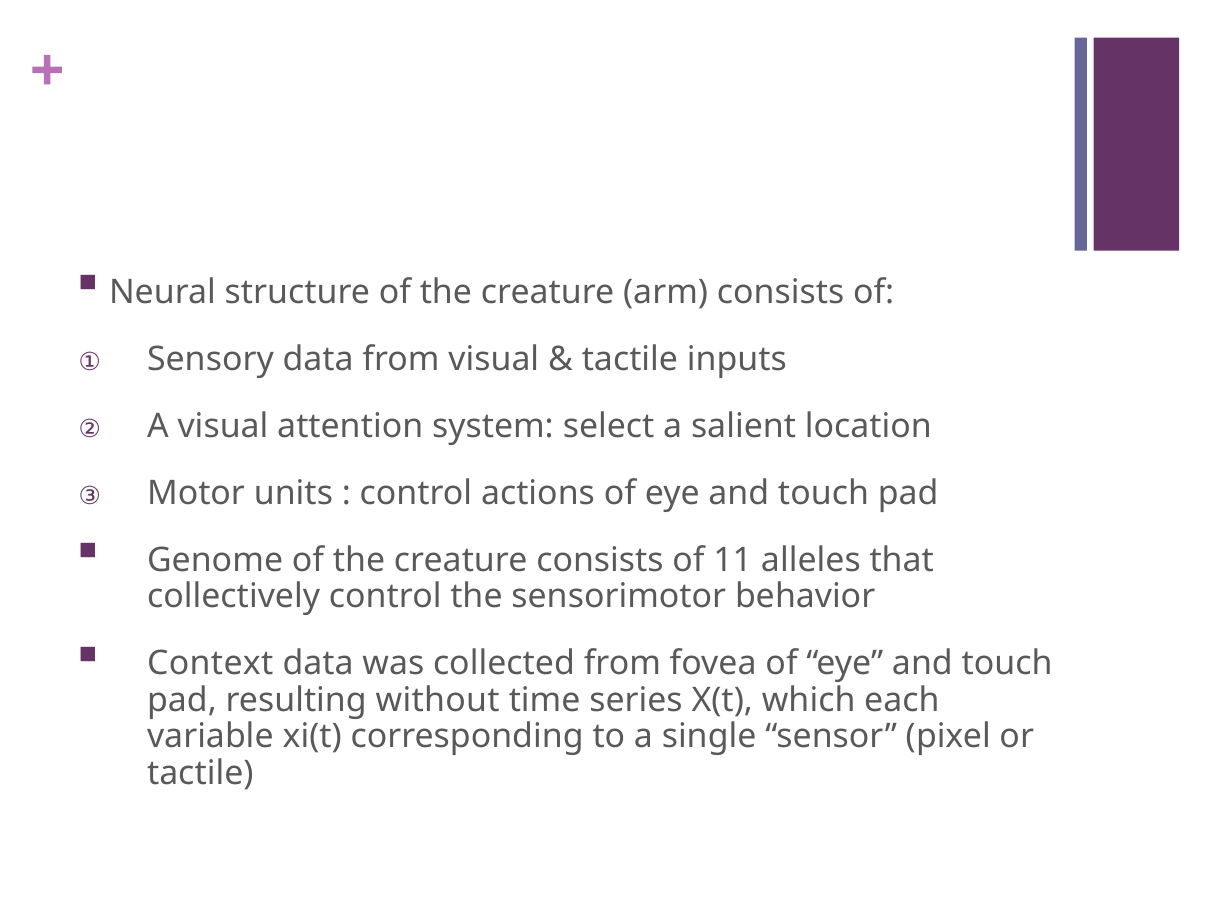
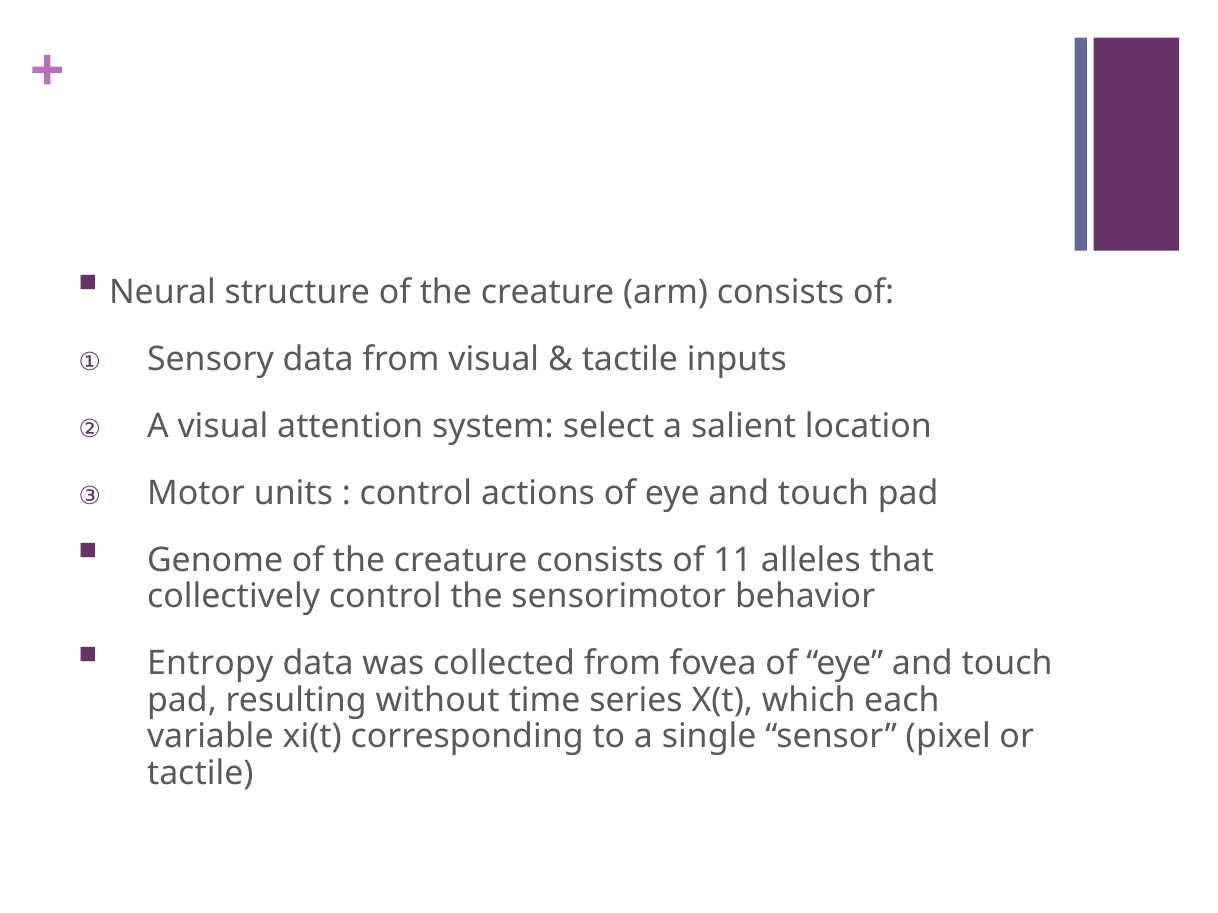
Context: Context -> Entropy (210, 664)
